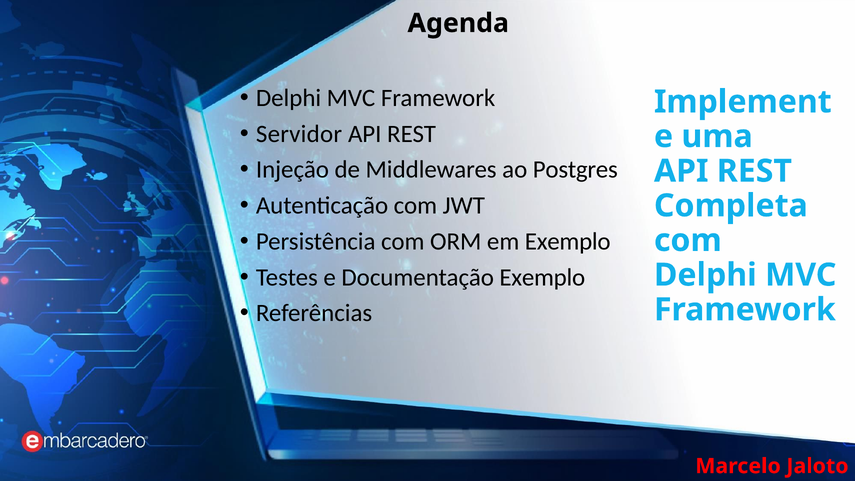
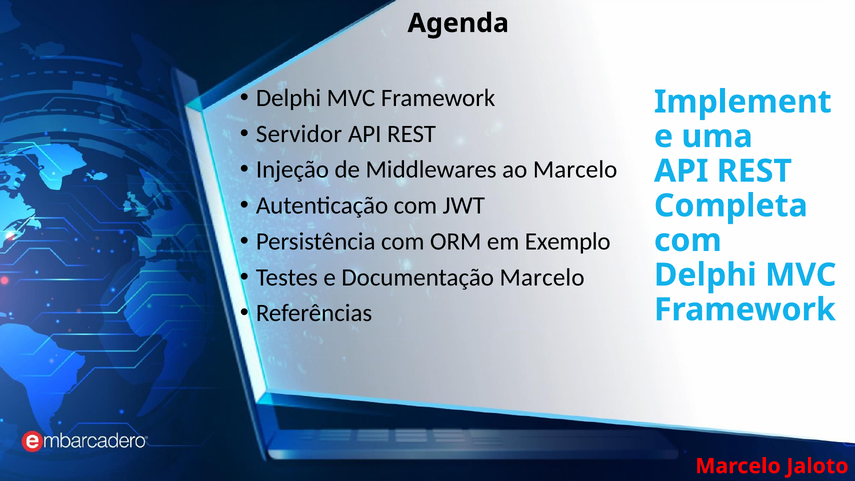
ao Postgres: Postgres -> Marcelo (575, 170)
Documentação Exemplo: Exemplo -> Marcelo (542, 277)
